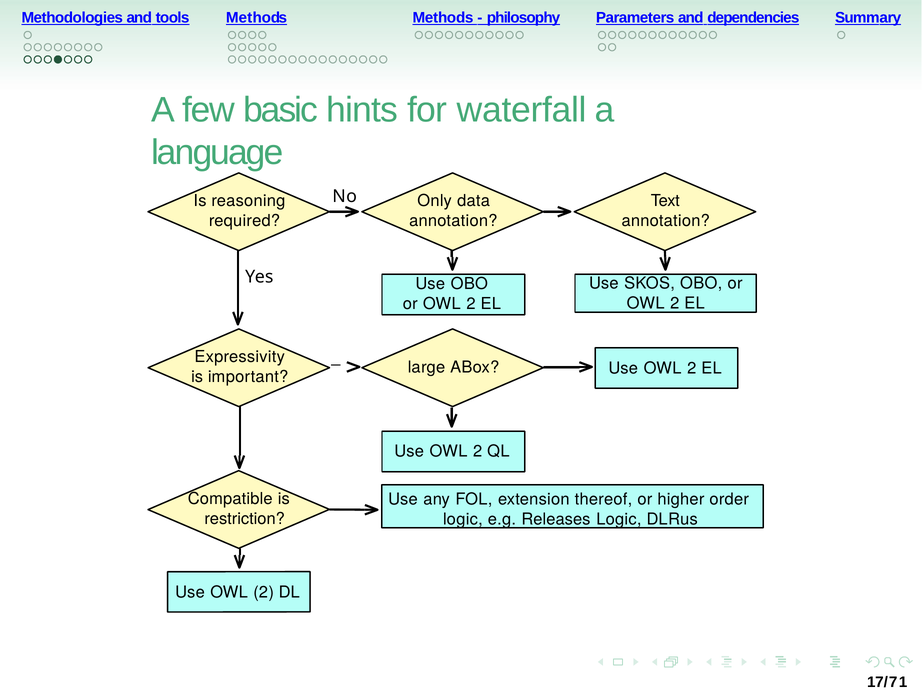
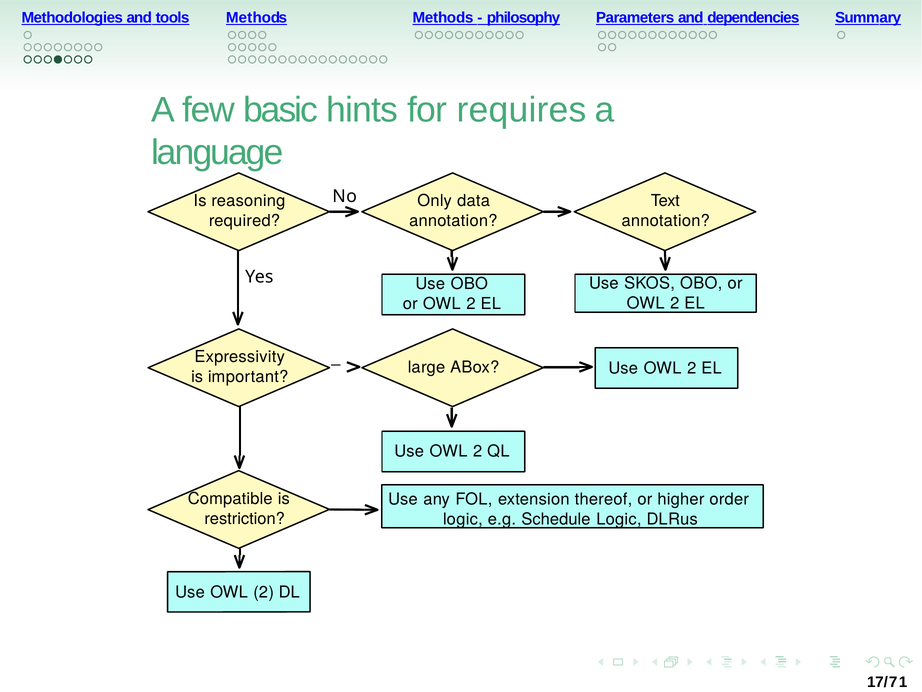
waterfall: waterfall -> requires (522, 110)
Releases: Releases -> Schedule (556, 519)
